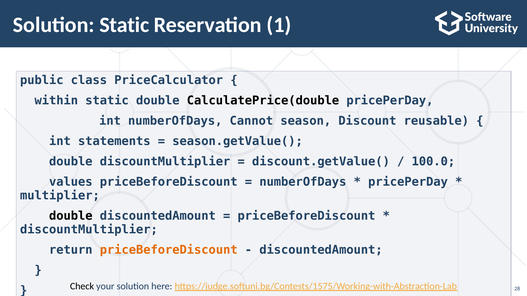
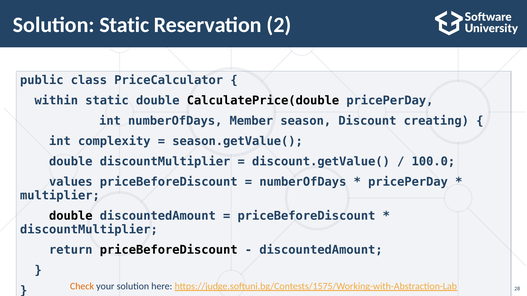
1: 1 -> 2 (279, 25)
Cannot: Cannot -> Member (251, 121)
reusable: reusable -> creating (436, 121)
statements: statements -> complexity (114, 141)
priceBeforeDiscount colour: orange -> black (169, 250)
Check colour: black -> orange (82, 286)
